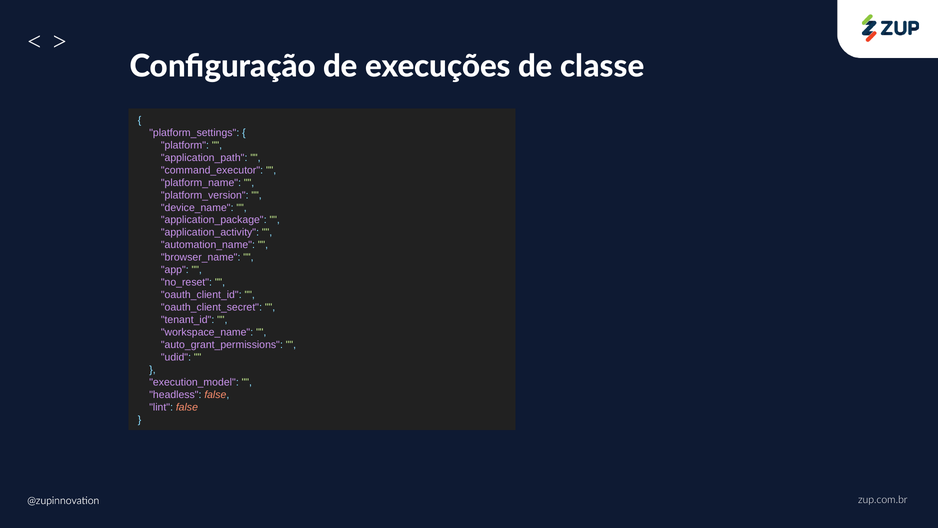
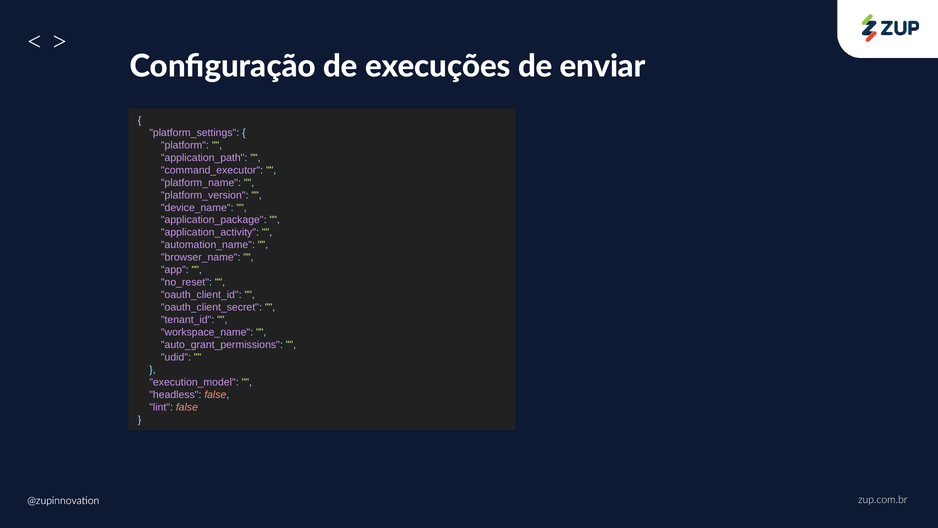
classe: classe -> enviar (603, 66)
